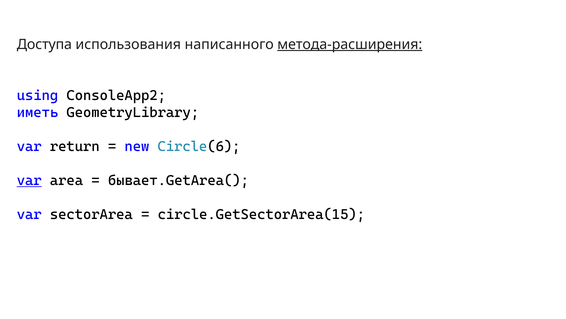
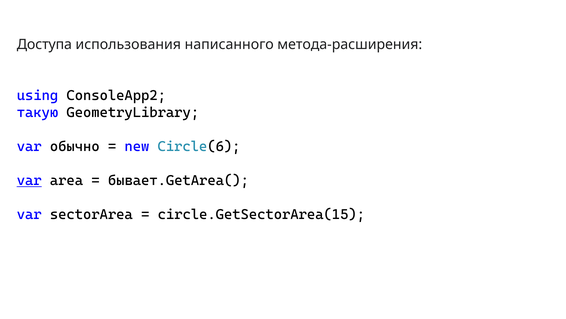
метода-расширения underline: present -> none (350, 44)
иметь: иметь -> такую (37, 112)
return: return -> обычно (75, 146)
